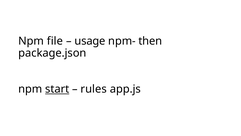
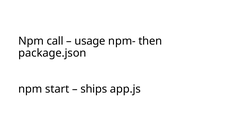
file: file -> call (55, 41)
start underline: present -> none (57, 89)
rules: rules -> ships (94, 89)
